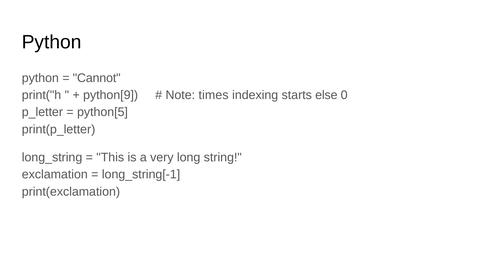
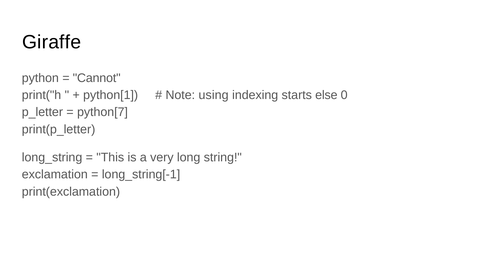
Python: Python -> Giraffe (52, 42)
python[9: python[9 -> python[1 (111, 95)
times: times -> using (214, 95)
python[5: python[5 -> python[7 (103, 112)
